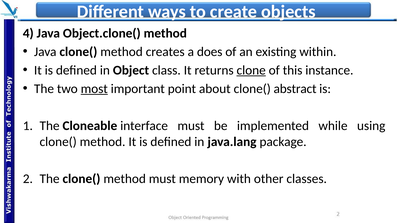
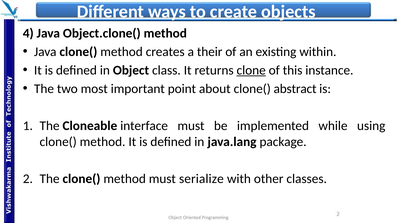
does: does -> their (210, 52)
most underline: present -> none (94, 89)
memory: memory -> serialize (201, 179)
